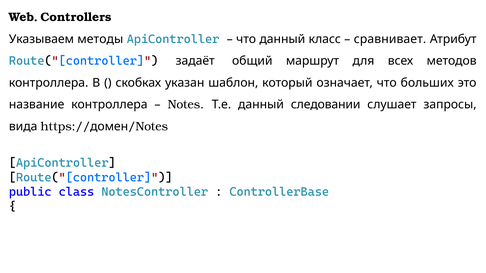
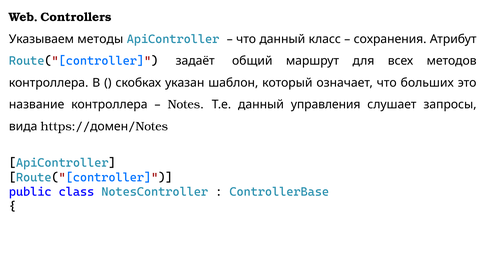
сравнивает: сравнивает -> сохранения (390, 39)
следовании: следовании -> управления (326, 105)
